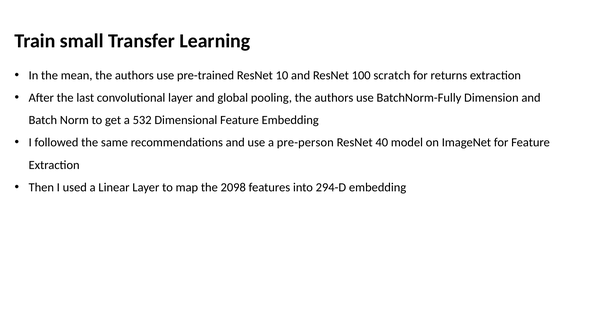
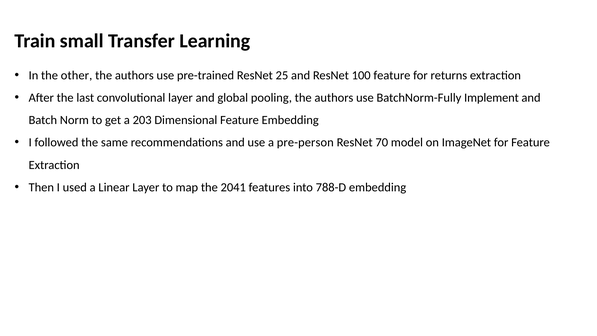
mean: mean -> other (77, 75)
10: 10 -> 25 (282, 75)
100 scratch: scratch -> feature (392, 75)
Dimension: Dimension -> Implement (491, 98)
532: 532 -> 203 (142, 120)
40: 40 -> 70 (382, 142)
2098: 2098 -> 2041 (233, 187)
294-D: 294-D -> 788-D (331, 187)
